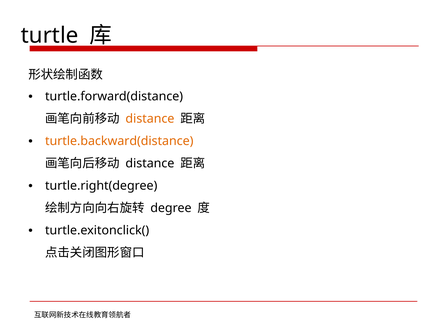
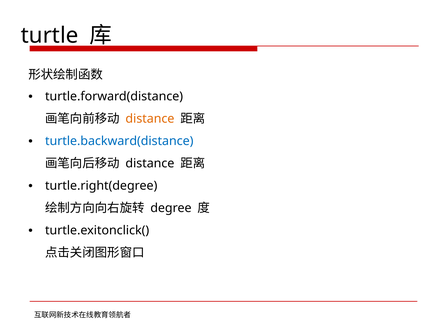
turtle.backward(distance colour: orange -> blue (119, 141)
